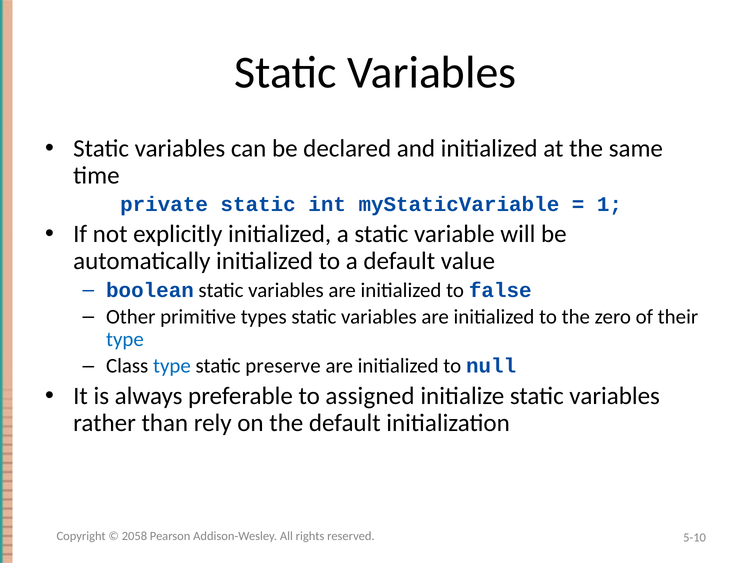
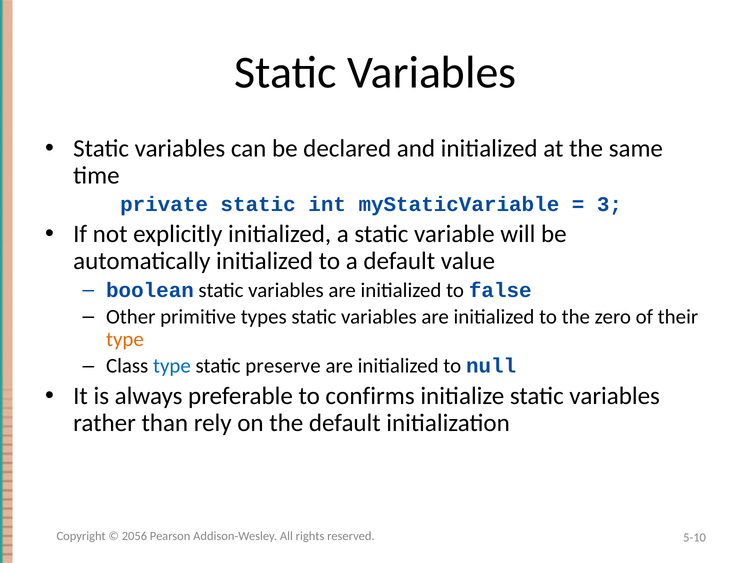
1: 1 -> 3 (609, 205)
type colour: blue -> orange (125, 340)
assigned: assigned -> confirms (370, 396)
2058: 2058 -> 2056 (134, 537)
